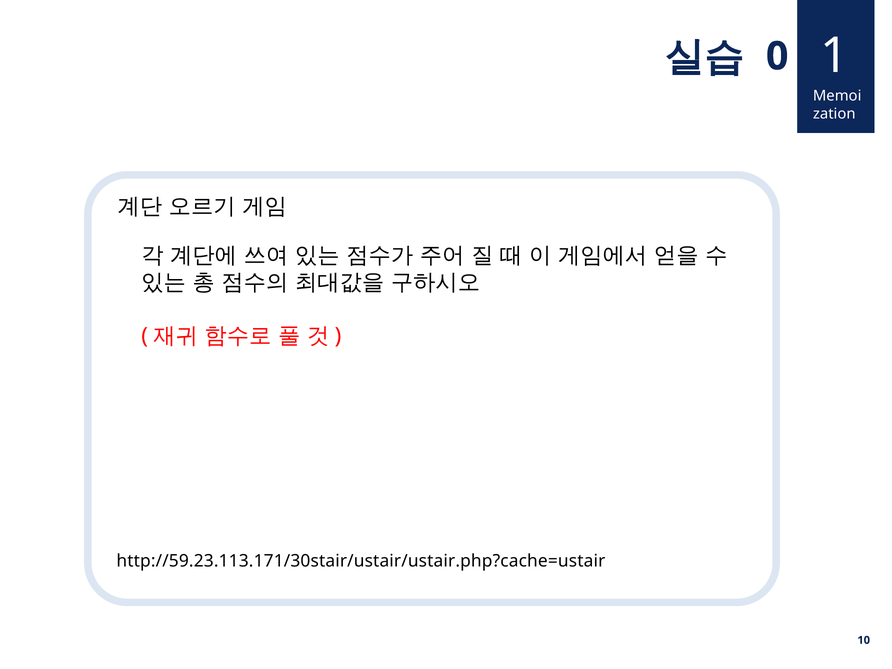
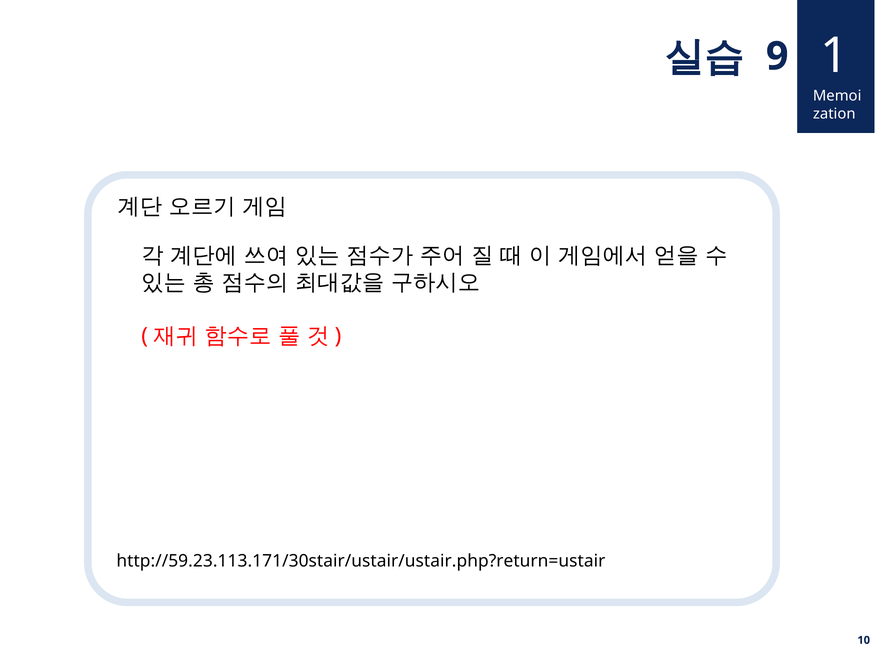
0: 0 -> 9 (777, 56)
http://59.23.113.171/30stair/ustair/ustair.php?cache=ustair: http://59.23.113.171/30stair/ustair/ustair.php?cache=ustair -> http://59.23.113.171/30stair/ustair/ustair.php?return=ustair (361, 561)
